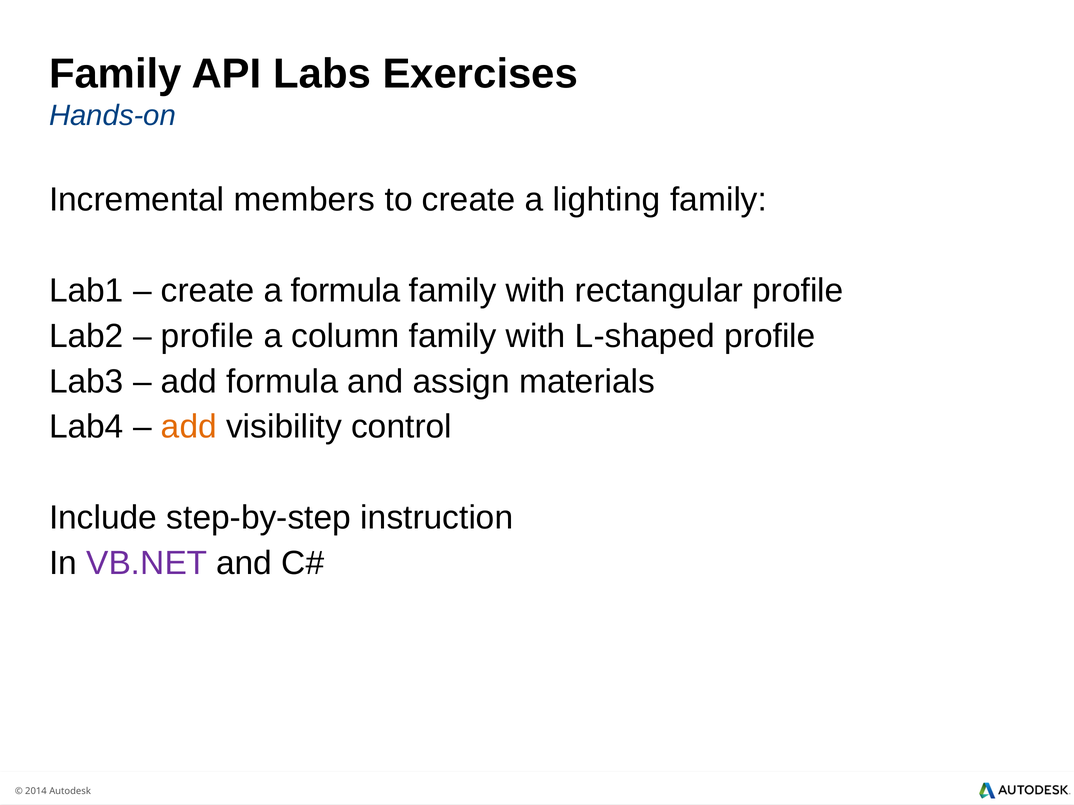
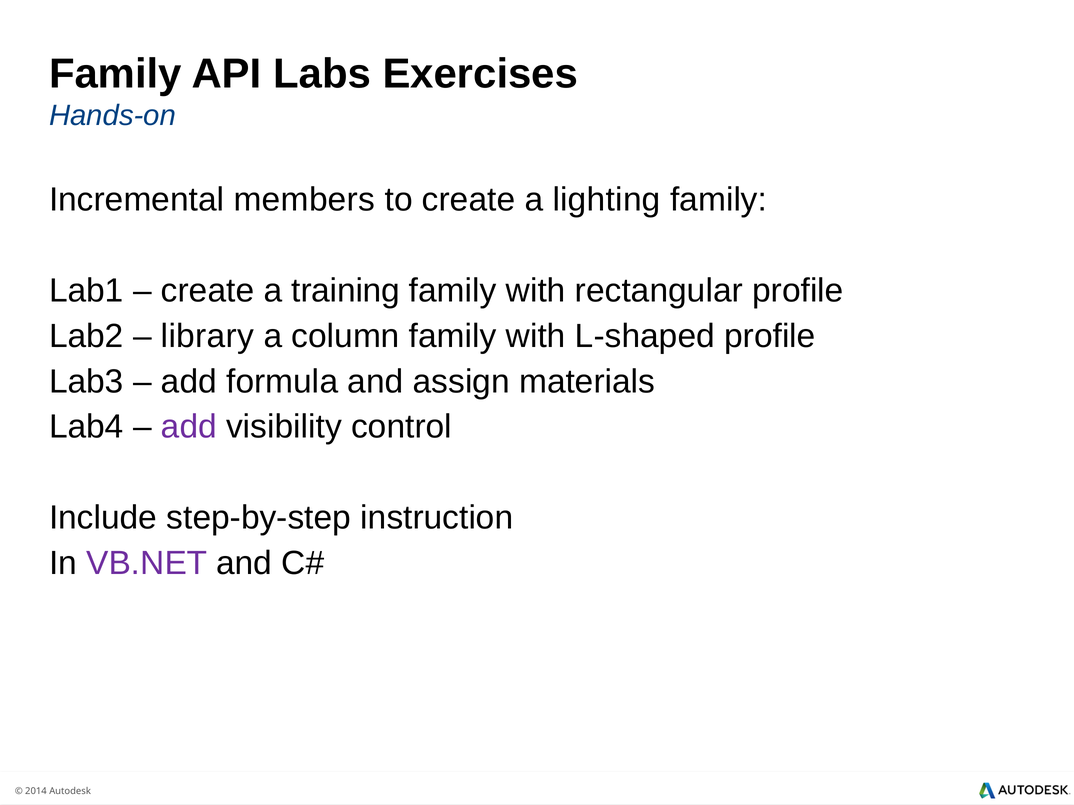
a formula: formula -> training (346, 291)
profile: profile -> library (207, 336)
add colour: orange -> purple (189, 427)
